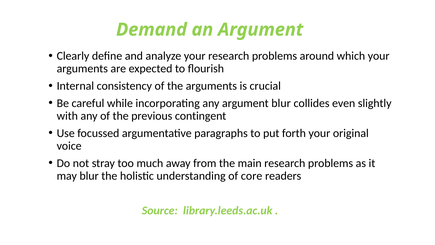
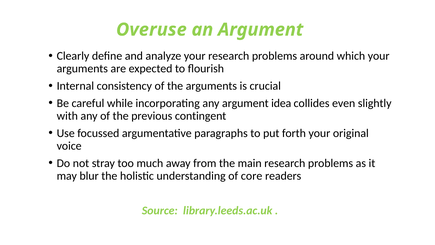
Demand: Demand -> Overuse (151, 30)
argument blur: blur -> idea (281, 103)
